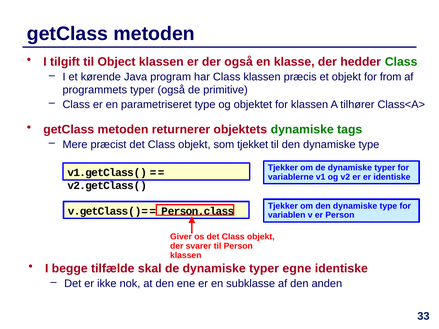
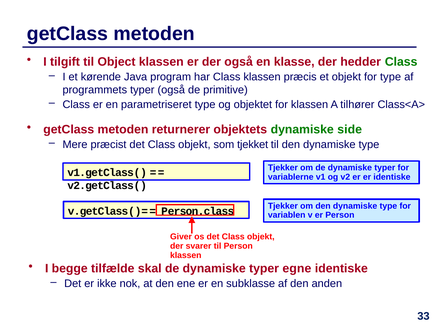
for from: from -> type (391, 77)
tags: tags -> side (350, 129)
